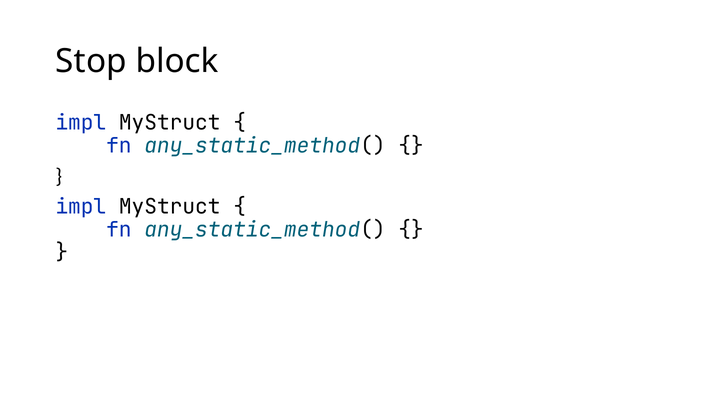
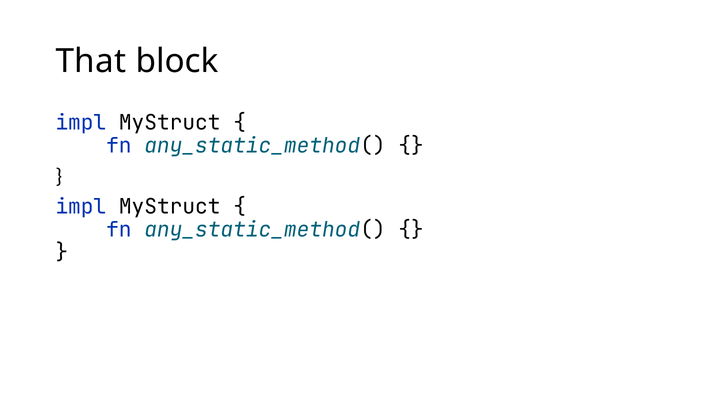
Stop: Stop -> That (91, 61)
